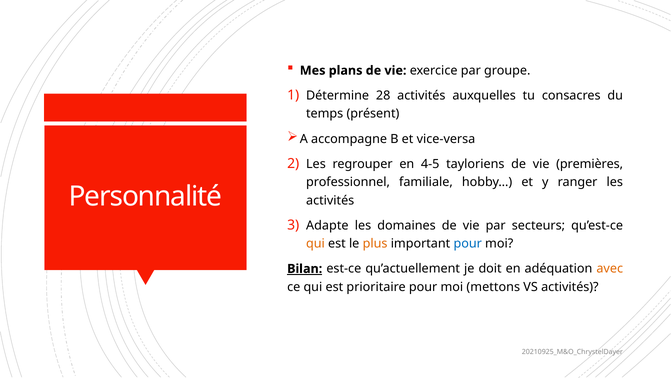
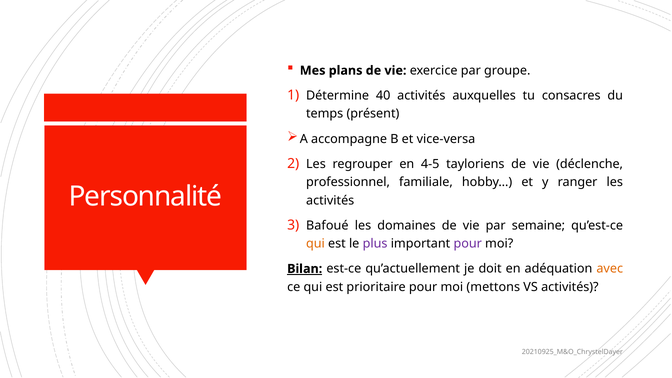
28: 28 -> 40 (383, 96)
premières: premières -> déclenche (590, 164)
Adapte: Adapte -> Bafoué (327, 225)
secteurs: secteurs -> semaine (538, 225)
plus colour: orange -> purple (375, 244)
pour colour: blue -> purple (468, 244)
